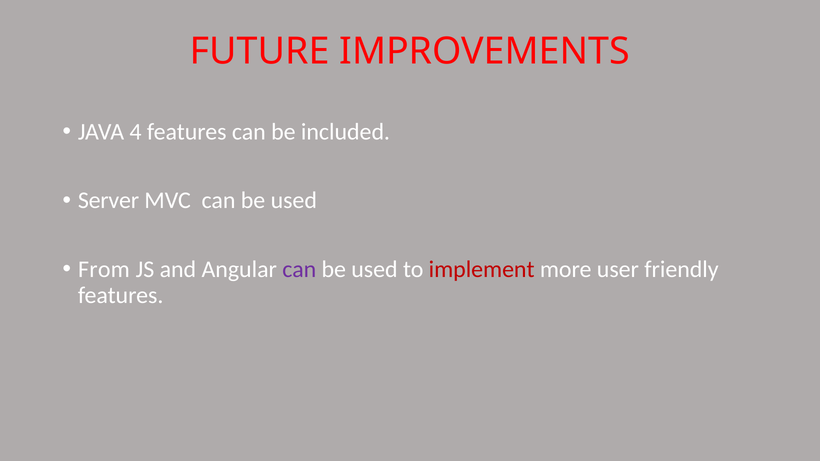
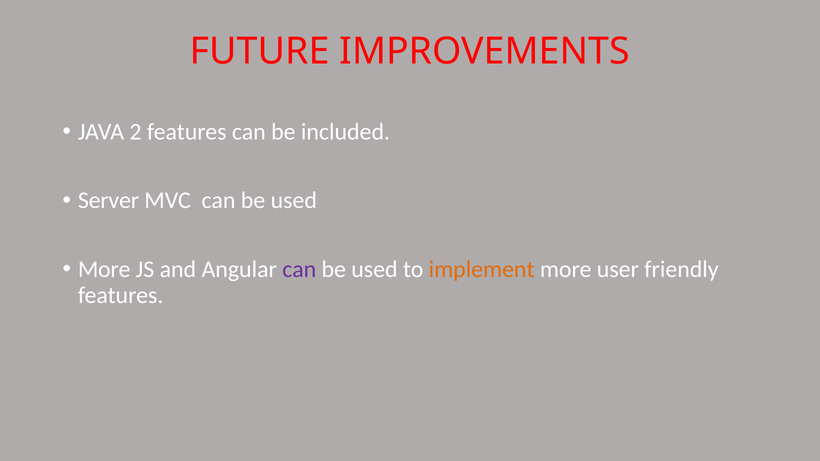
4: 4 -> 2 (136, 132)
From: From -> More (104, 269)
implement colour: red -> orange (482, 269)
